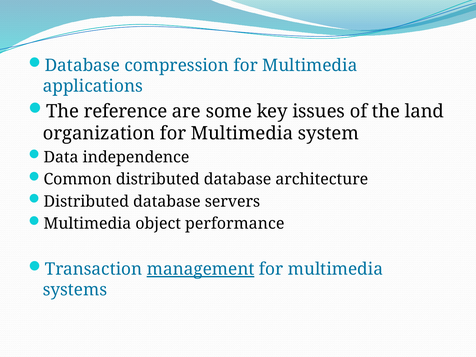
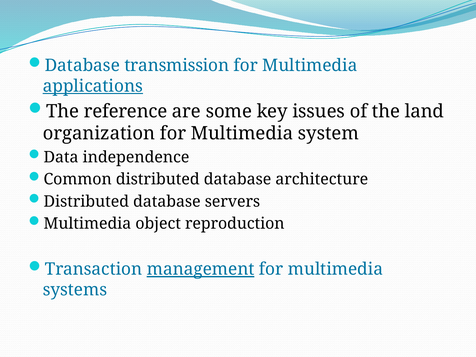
compression: compression -> transmission (177, 65)
applications underline: none -> present (93, 86)
performance: performance -> reproduction (235, 224)
